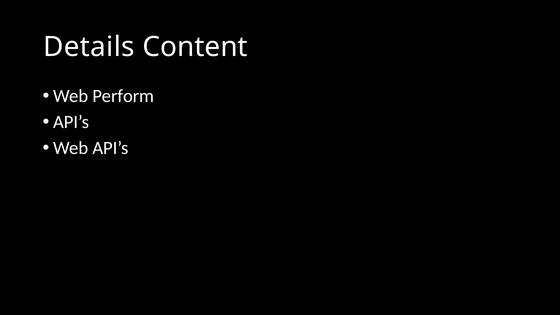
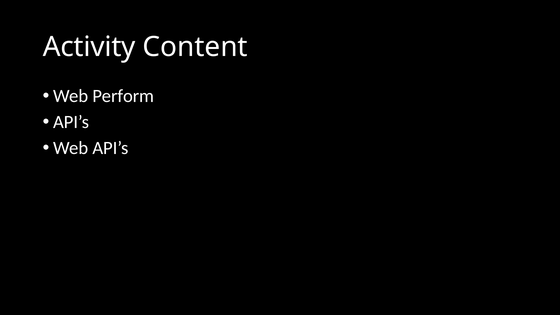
Details: Details -> Activity (89, 47)
